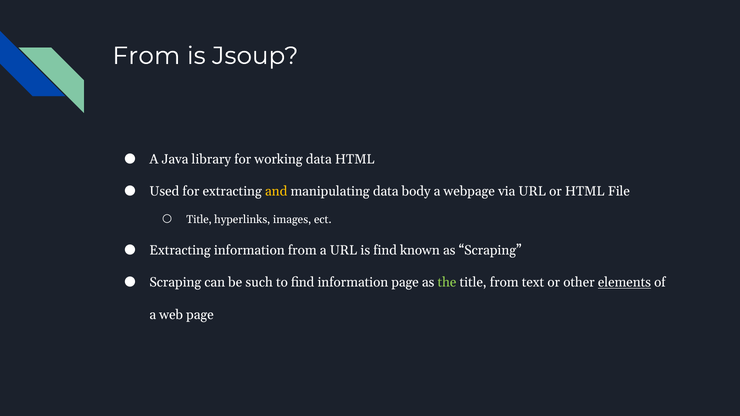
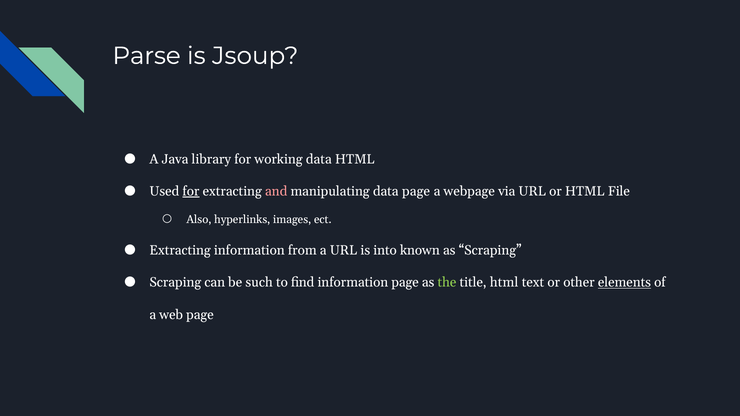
From: From -> Parse (147, 56)
for underline: none -> present (191, 191)
and colour: yellow -> pink (276, 191)
data body: body -> page (416, 191)
Title: Title -> Also (199, 220)
is find: find -> into (385, 251)
title from: from -> html (504, 283)
